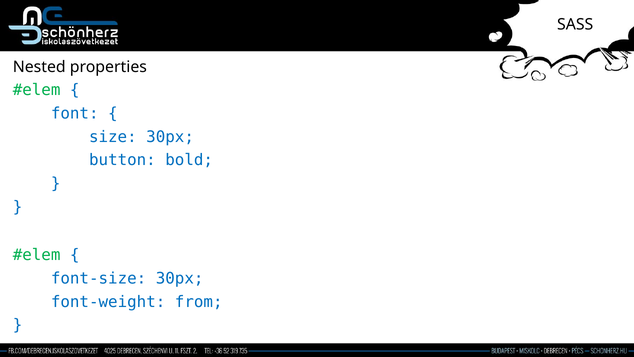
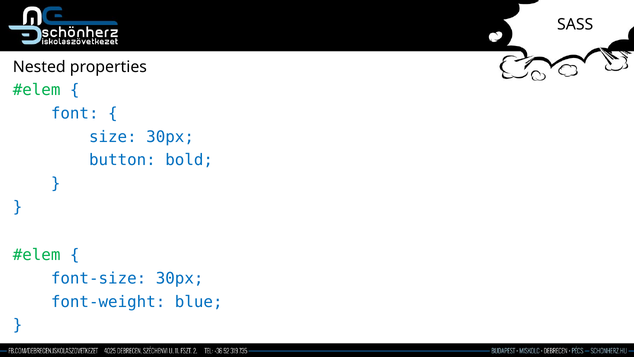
from: from -> blue (199, 302)
